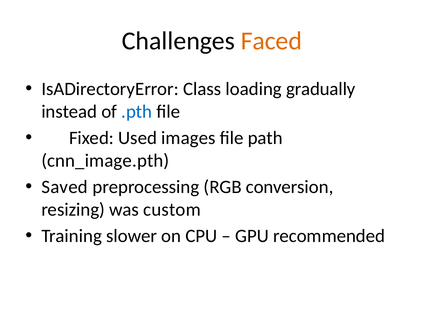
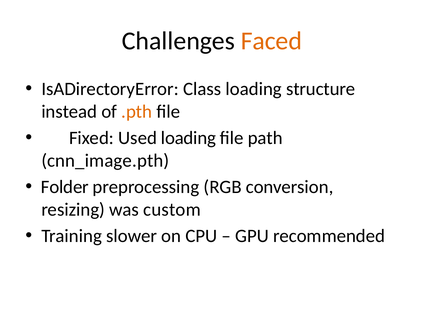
gradually: gradually -> structure (321, 89)
.pth colour: blue -> orange (137, 112)
Used images: images -> loading (188, 138)
Saved: Saved -> Folder (65, 187)
